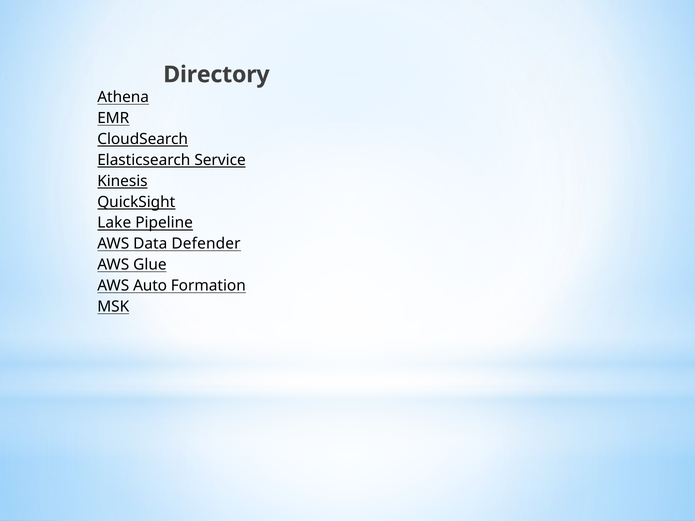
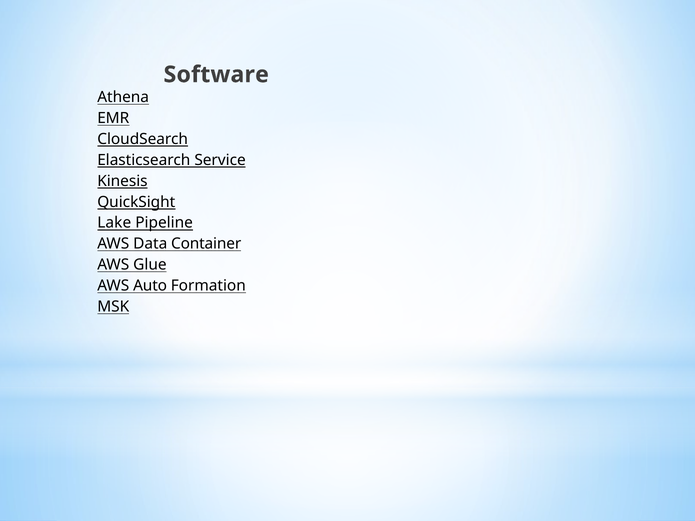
Directory: Directory -> Software (216, 75)
Defender: Defender -> Container (206, 244)
